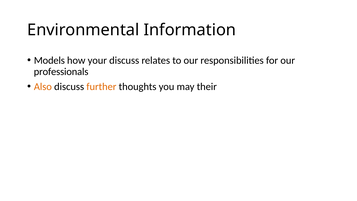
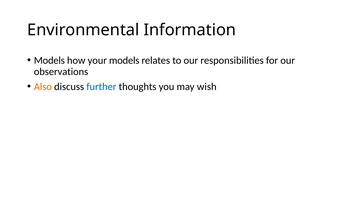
your discuss: discuss -> models (124, 60)
professionals: professionals -> observations (61, 72)
further colour: orange -> blue (101, 87)
their: their -> wish (207, 87)
